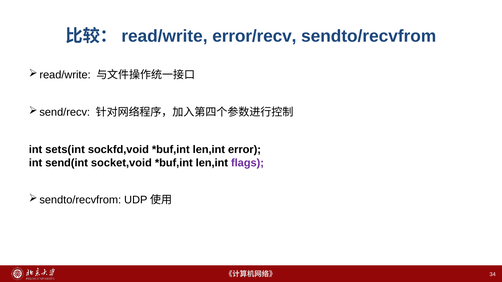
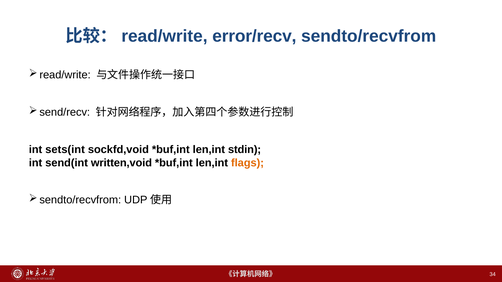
error: error -> stdin (245, 150)
socket,void: socket,void -> written,void (121, 163)
flags colour: purple -> orange (248, 163)
